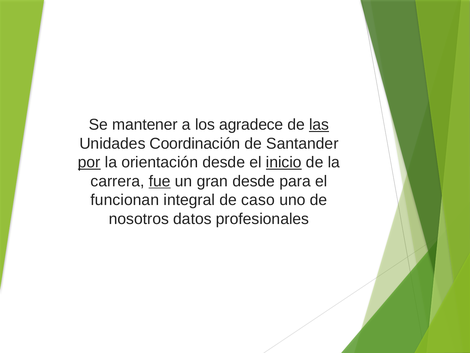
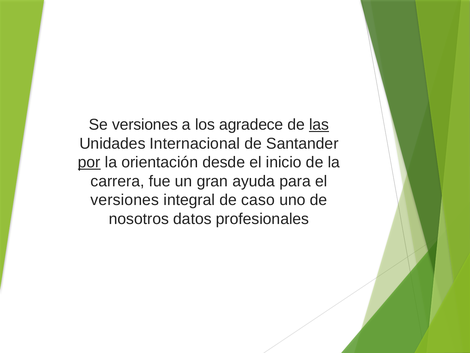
Se mantener: mantener -> versiones (145, 125)
Coordinación: Coordinación -> Internacional (195, 143)
inicio underline: present -> none (284, 162)
fue underline: present -> none (160, 181)
gran desde: desde -> ayuda (254, 181)
funcionan: funcionan -> versiones (125, 200)
